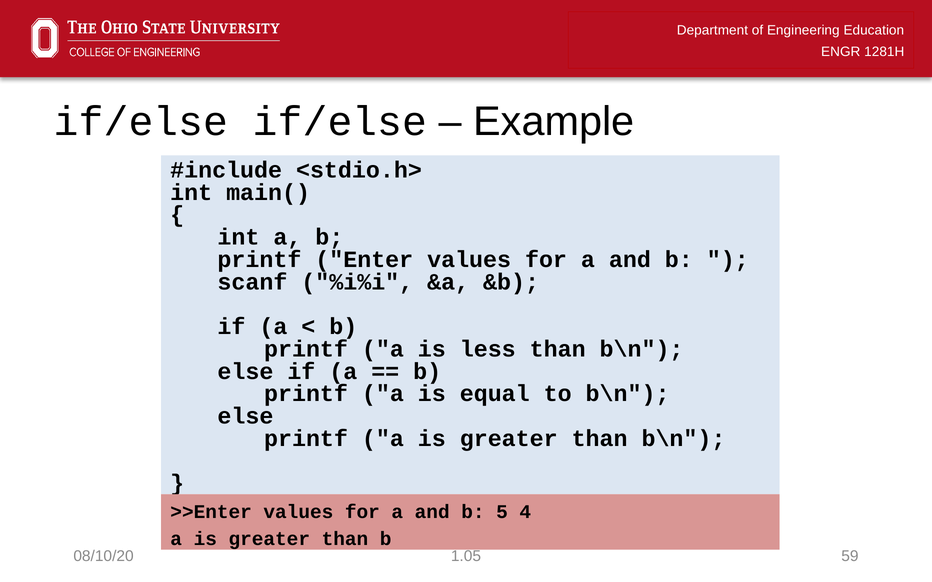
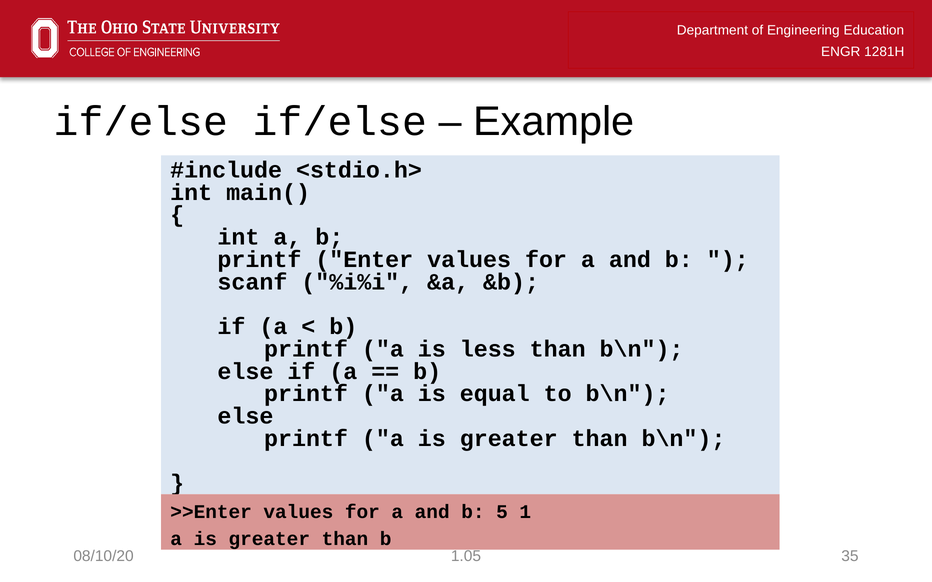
4: 4 -> 1 (525, 512)
59: 59 -> 35 (850, 556)
